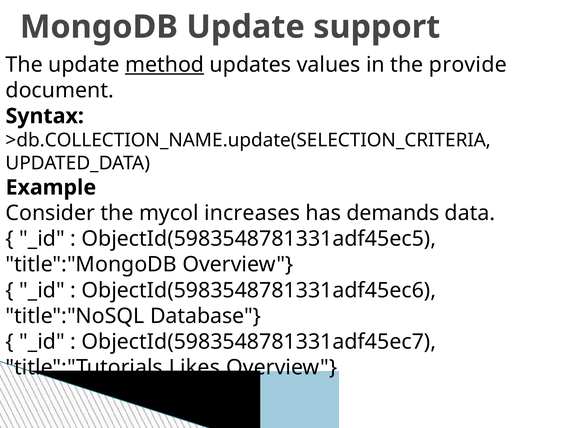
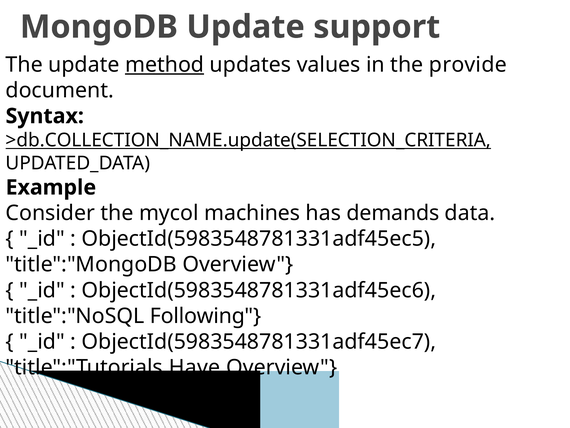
>db.COLLECTION_NAME.update(SELECTION_CRITERIA underline: none -> present (248, 140)
increases: increases -> machines (252, 213)
Database: Database -> Following (206, 316)
Likes: Likes -> Have (194, 367)
